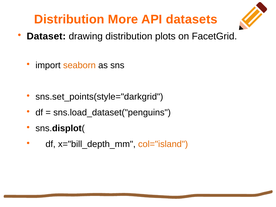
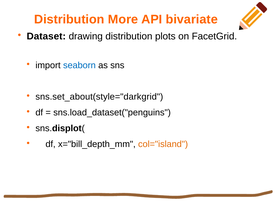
datasets: datasets -> bivariate (192, 19)
seaborn colour: orange -> blue (79, 65)
sns.set_points(style="darkgrid: sns.set_points(style="darkgrid -> sns.set_about(style="darkgrid (99, 97)
